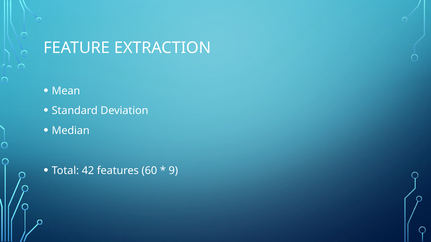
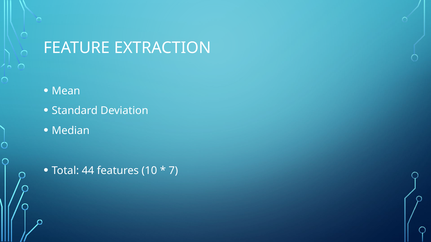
42: 42 -> 44 (88, 171)
60: 60 -> 10 (149, 171)
9: 9 -> 7 (173, 171)
